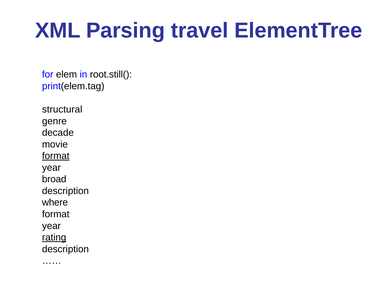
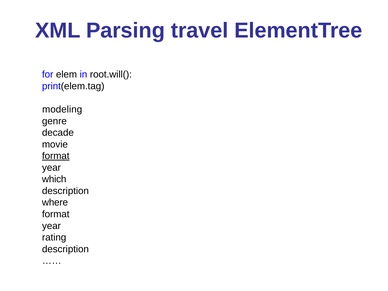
root.still(: root.still( -> root.will( (111, 74)
structural: structural -> modeling (62, 109)
broad: broad -> which (54, 179)
rating underline: present -> none (54, 237)
